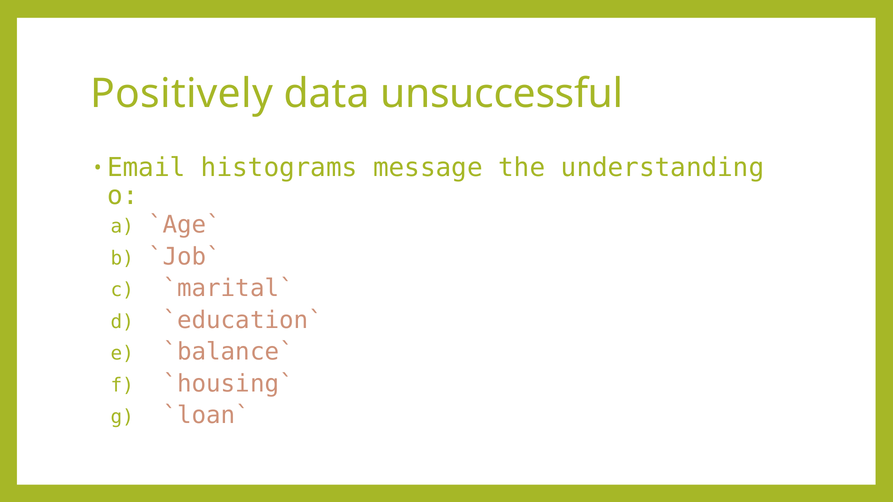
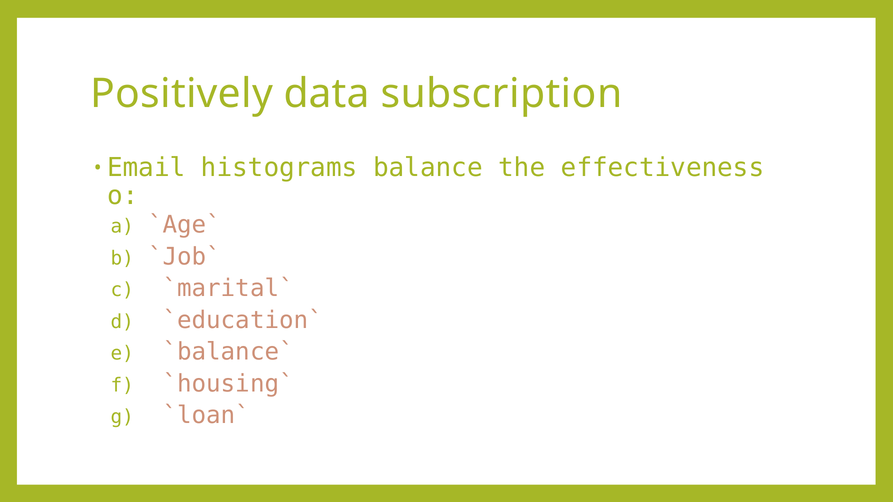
unsuccessful: unsuccessful -> subscription (501, 94)
message: message -> balance (428, 168)
understanding: understanding -> effectiveness (663, 168)
